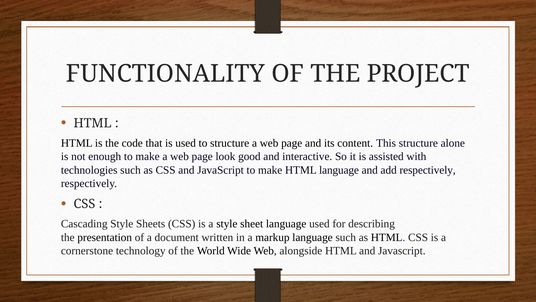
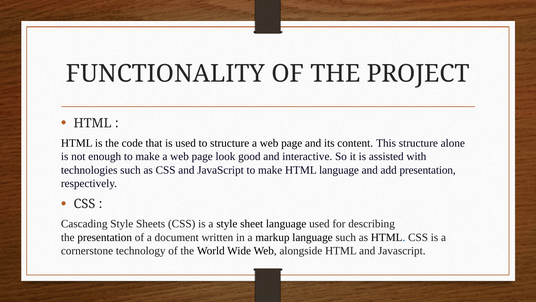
add respectively: respectively -> presentation (428, 170)
